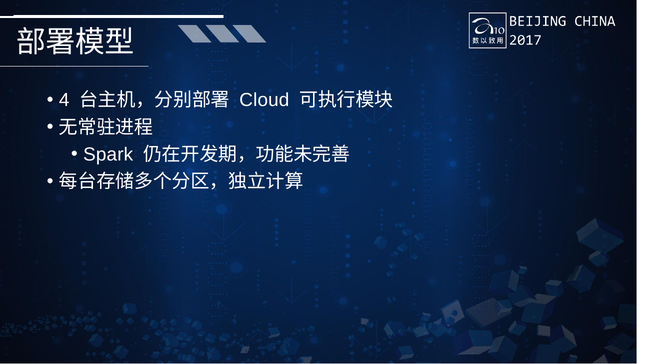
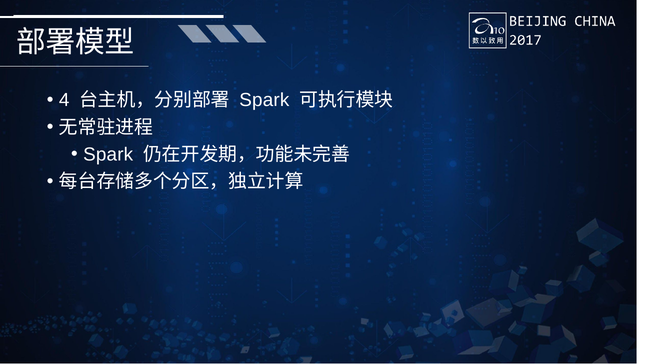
Cloud: Cloud -> Spark (264, 100)
